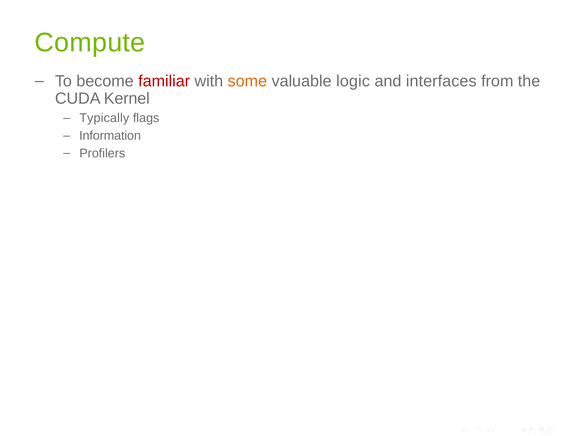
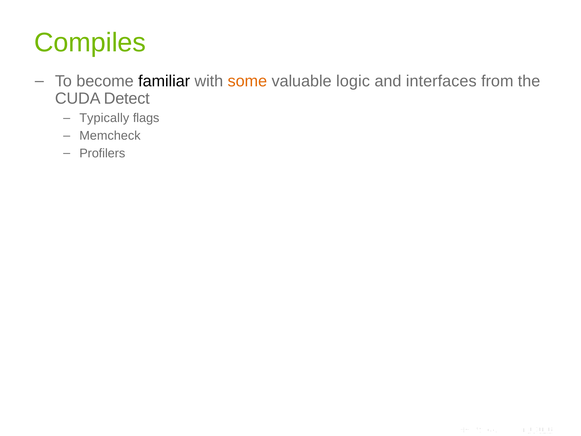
Compute: Compute -> Compiles (90, 43)
familiar colour: red -> black (164, 81)
Kernel: Kernel -> Detect (127, 99)
Information: Information -> Memcheck (110, 136)
